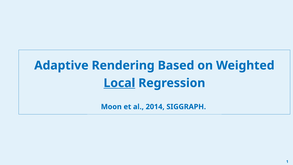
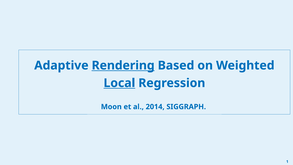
Rendering underline: none -> present (123, 65)
